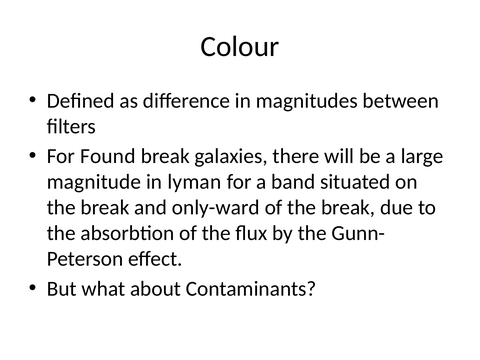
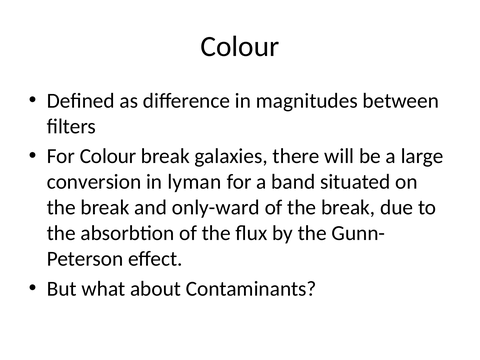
For Found: Found -> Colour (108, 156)
magnitude: magnitude -> conversion (94, 182)
